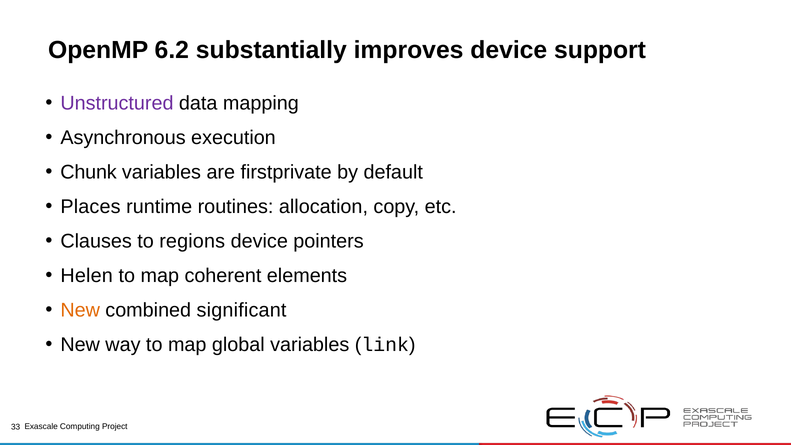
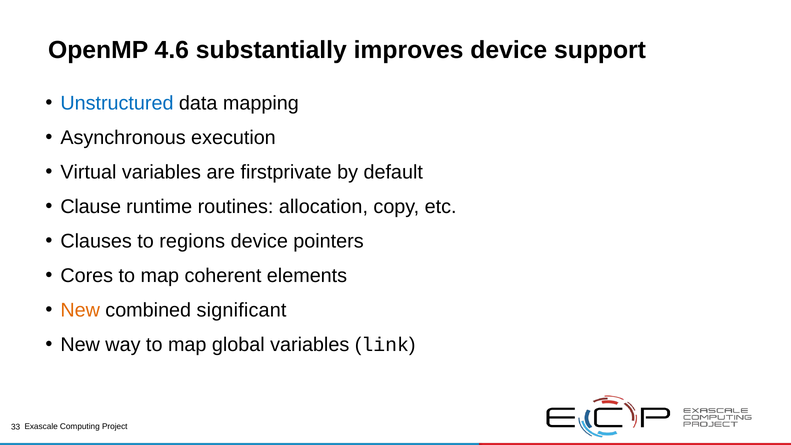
6.2: 6.2 -> 4.6 (172, 50)
Unstructured colour: purple -> blue (117, 103)
Chunk: Chunk -> Virtual (88, 172)
Places: Places -> Clause (91, 207)
Helen: Helen -> Cores (87, 276)
